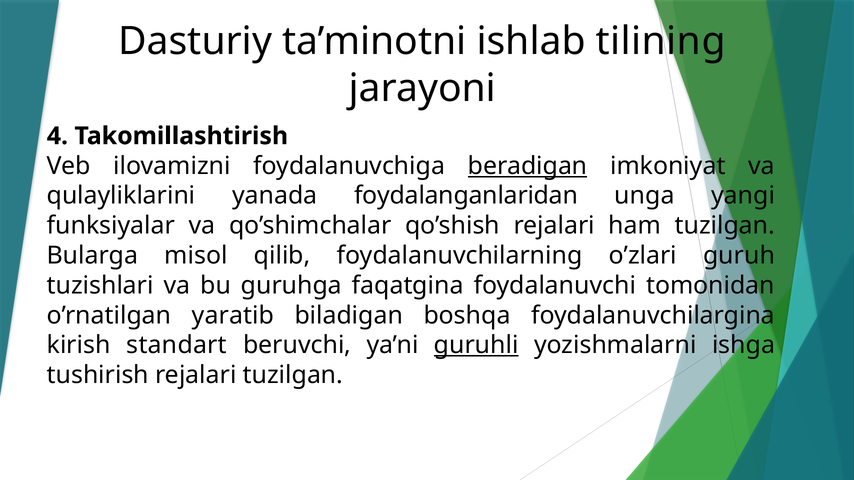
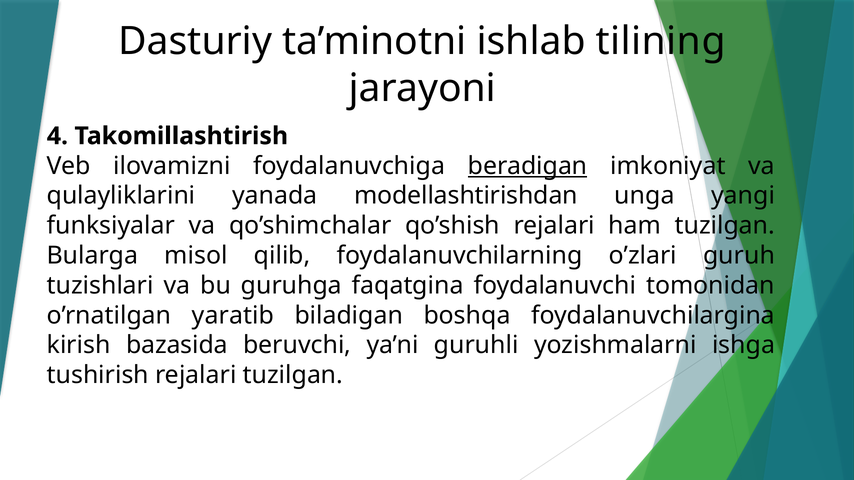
foydalanganlaridan: foydalanganlaridan -> modellashtirishdan (466, 196)
standart: standart -> bazasida (177, 345)
guruhli underline: present -> none (476, 345)
